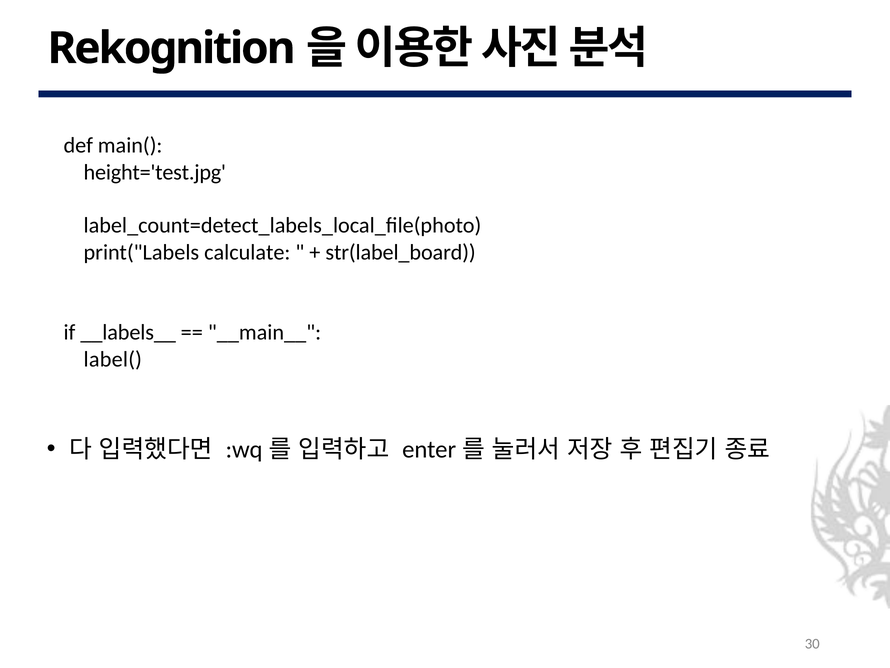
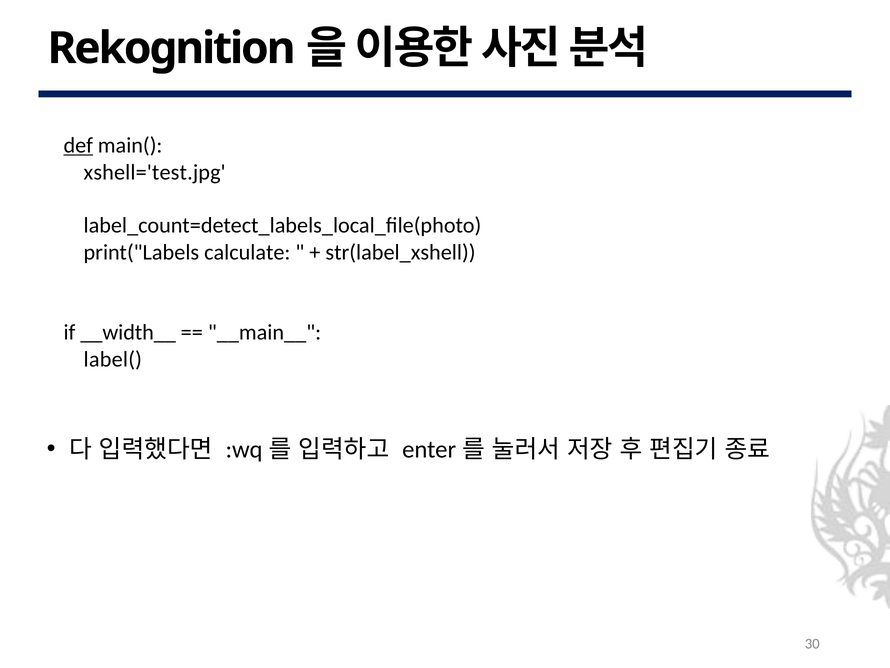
def underline: none -> present (78, 145)
height='test.jpg: height='test.jpg -> xshell='test.jpg (155, 172)
str(label_board: str(label_board -> str(label_xshell (400, 252)
__labels__: __labels__ -> __width__ (128, 332)
